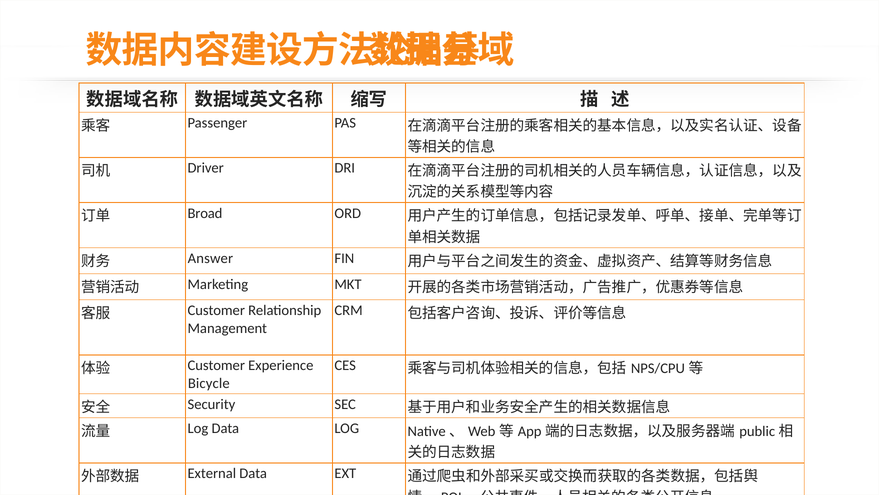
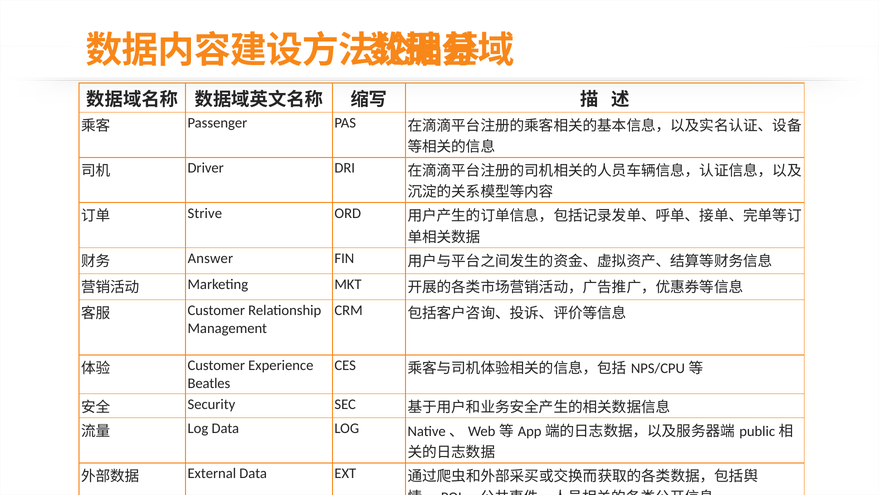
Broad: Broad -> Strive (205, 213)
Bicycle: Bicycle -> Beatles (209, 383)
